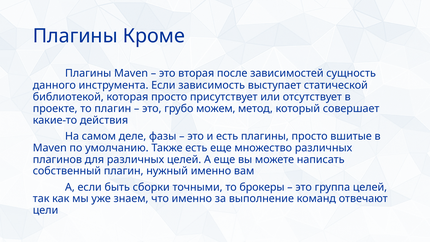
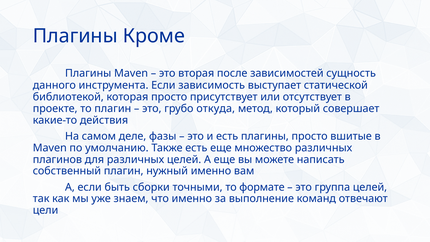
можем: можем -> откуда (216, 108)
брокеры: брокеры -> формате (262, 187)
